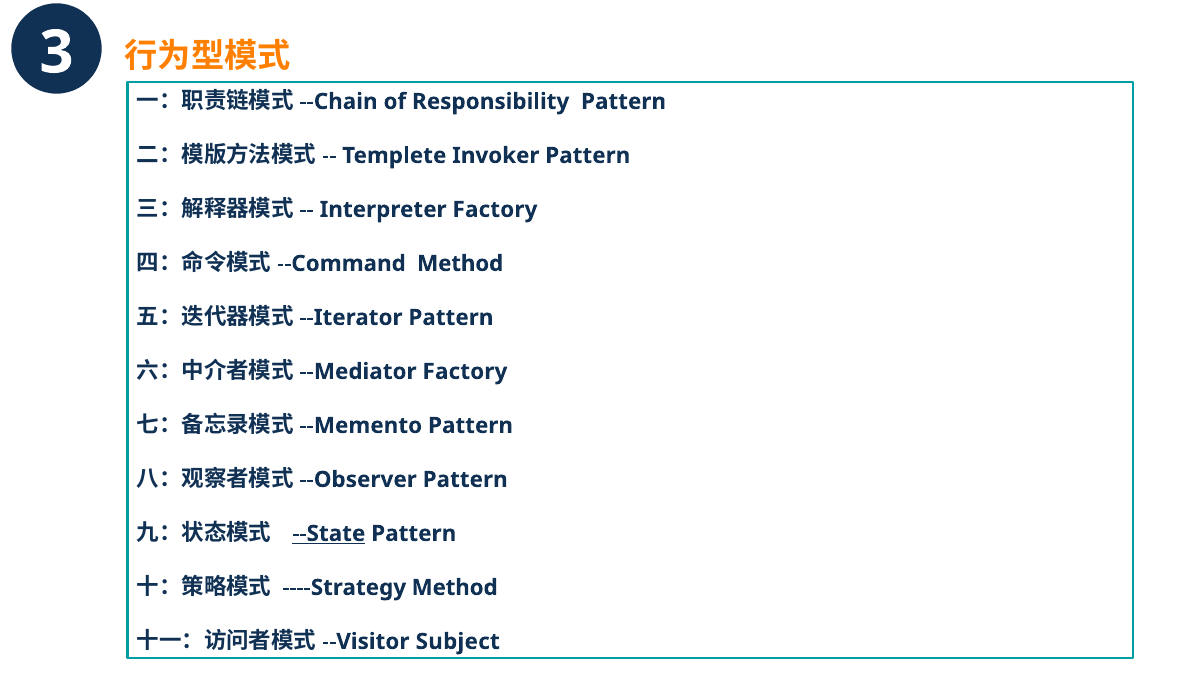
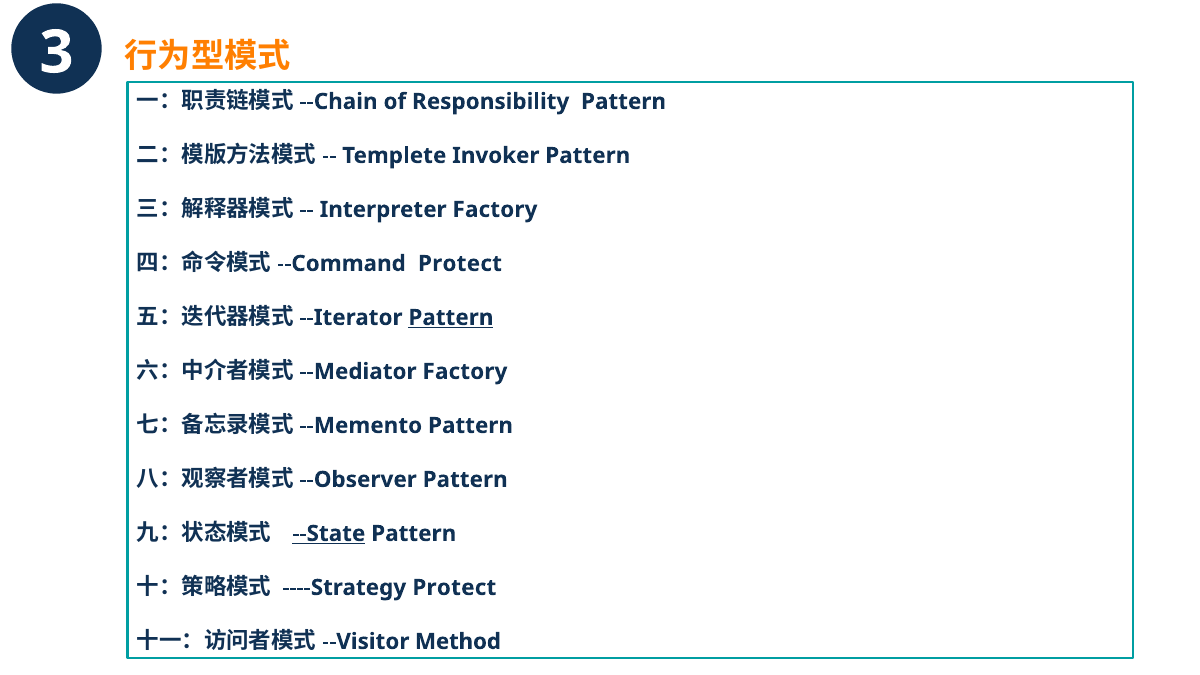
Method: Method -> Protect (460, 264)
Pattern underline: none -> present (451, 318)
----Strategy Method: Method -> Protect (454, 588)
Subject: Subject -> Method (458, 642)
